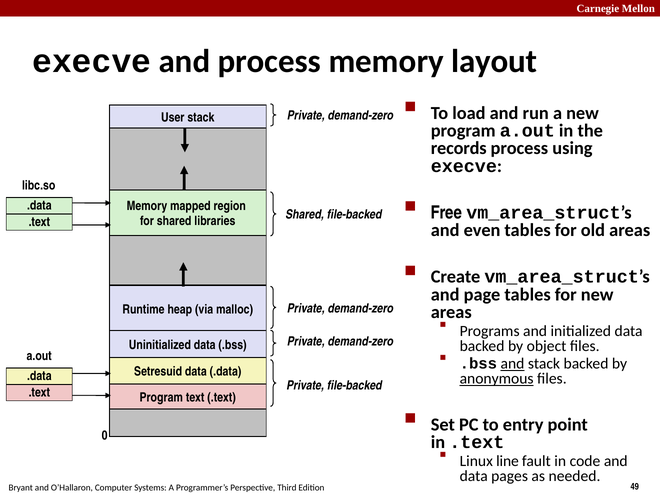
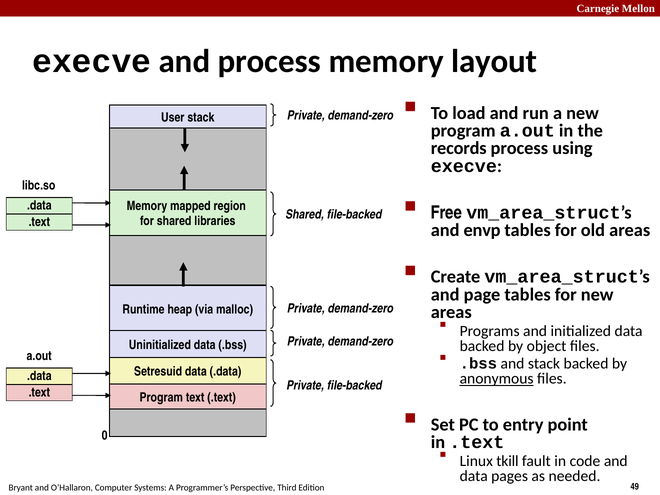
even: even -> envp (482, 230)
and underline: present -> none (512, 364)
line: line -> tkill (507, 461)
